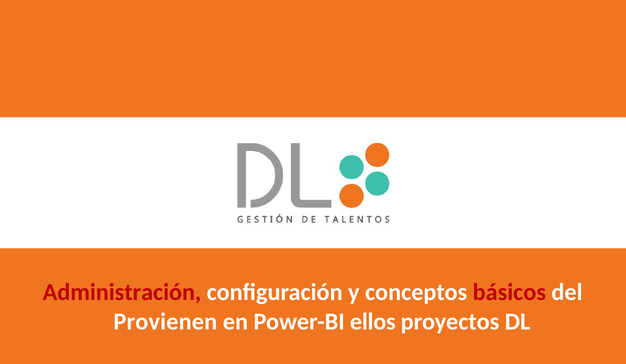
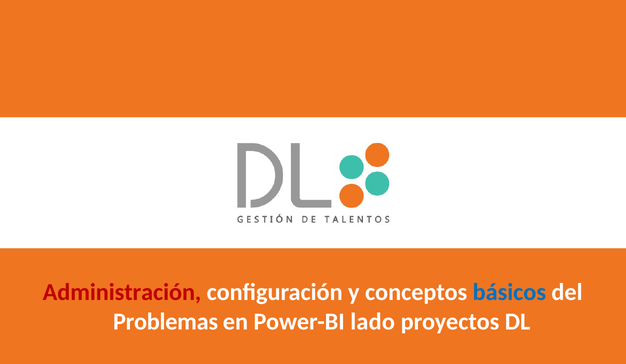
básicos colour: red -> blue (509, 292)
Provienen: Provienen -> Problemas (166, 321)
ellos: ellos -> lado (373, 321)
